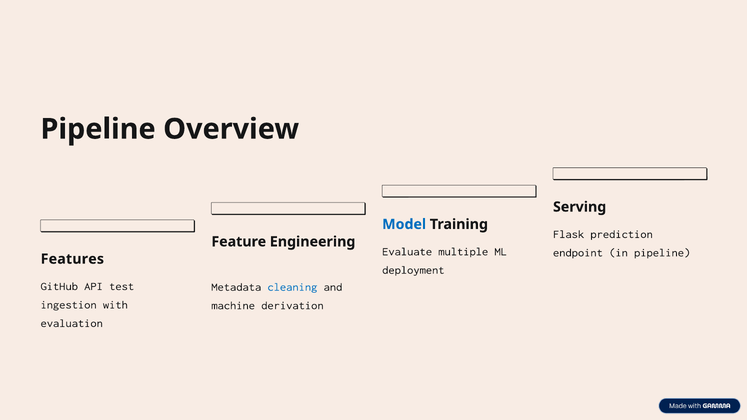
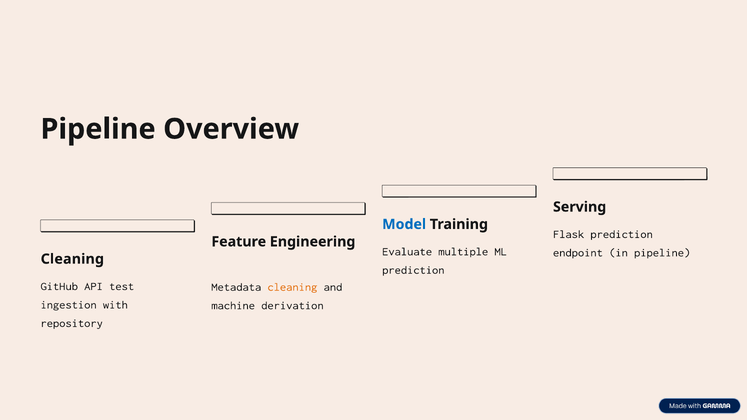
Features: Features -> Cleaning (72, 259)
deployment: deployment -> prediction (413, 270)
cleaning colour: blue -> orange (292, 287)
evaluation: evaluation -> repository (72, 323)
